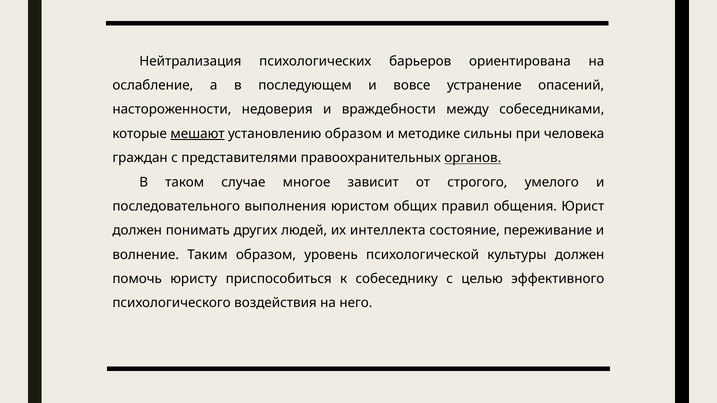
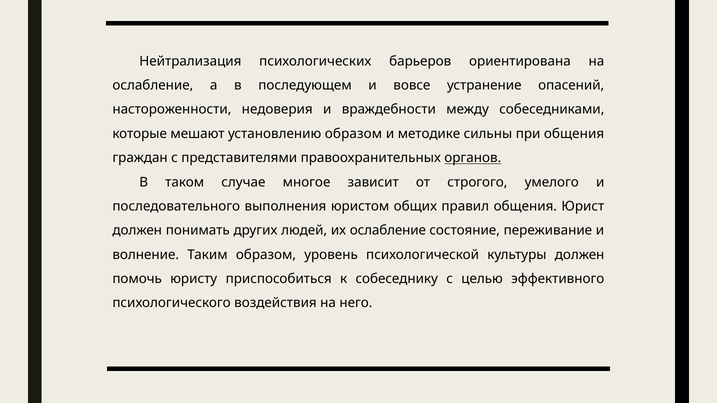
мешают underline: present -> none (198, 134)
при человека: человека -> общения (574, 134)
их интеллекта: интеллекта -> ослабление (388, 231)
